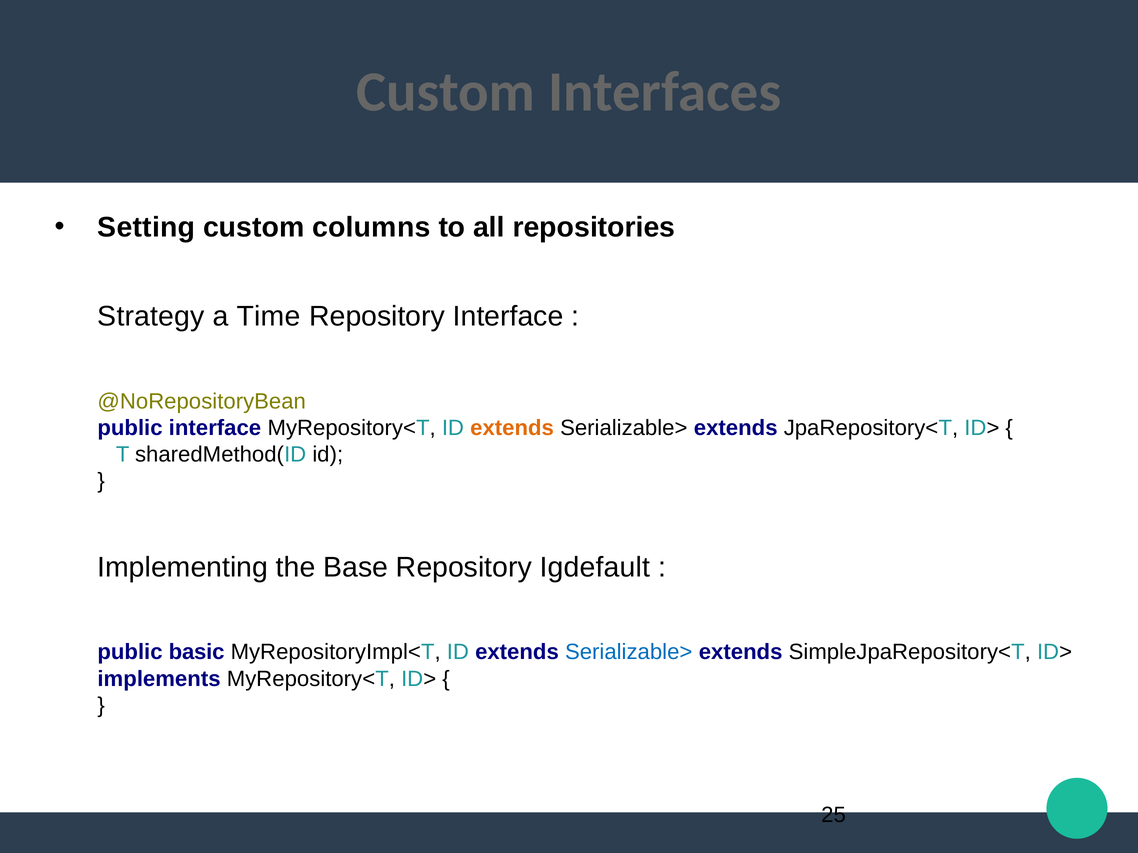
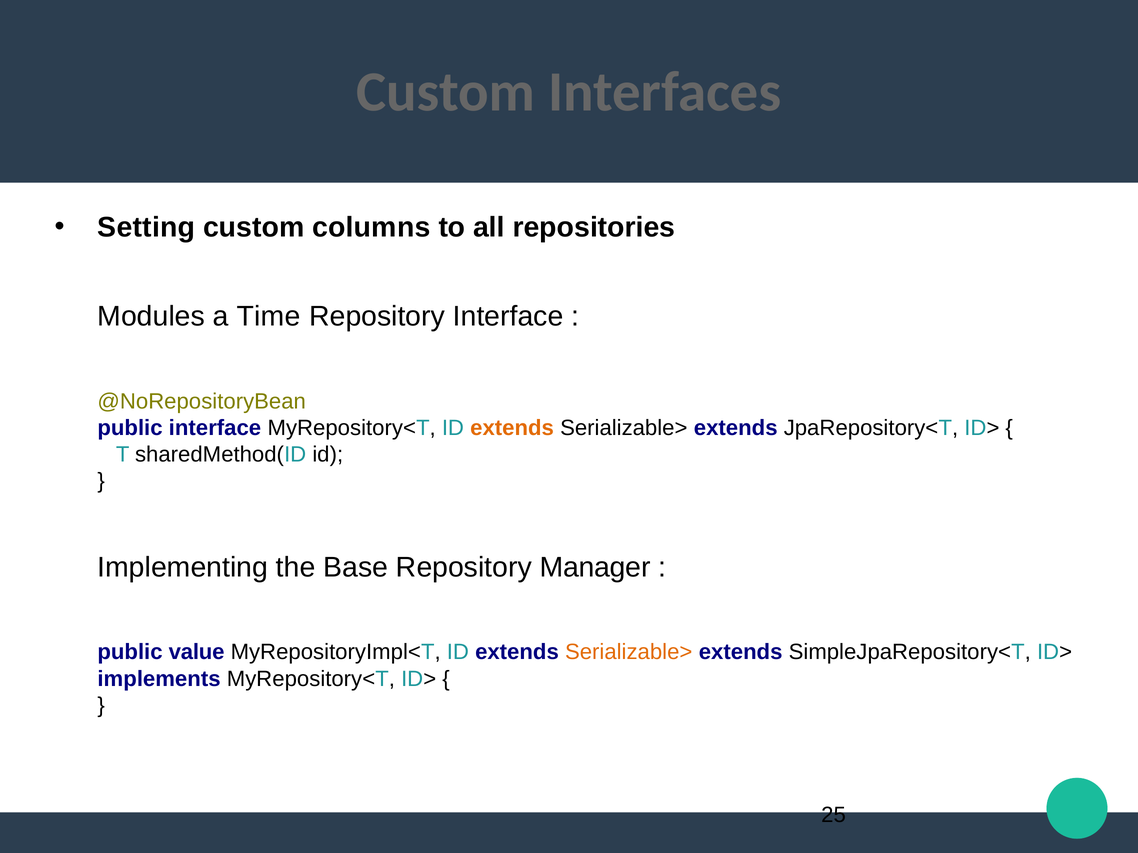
Strategy: Strategy -> Modules (151, 317)
Igdefault: Igdefault -> Manager (595, 567)
basic: basic -> value (197, 653)
Serializable> colour: blue -> orange (629, 653)
